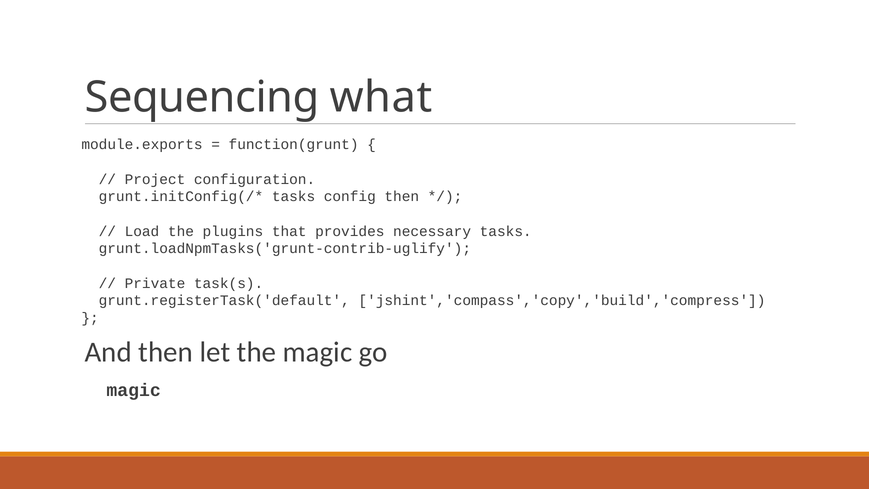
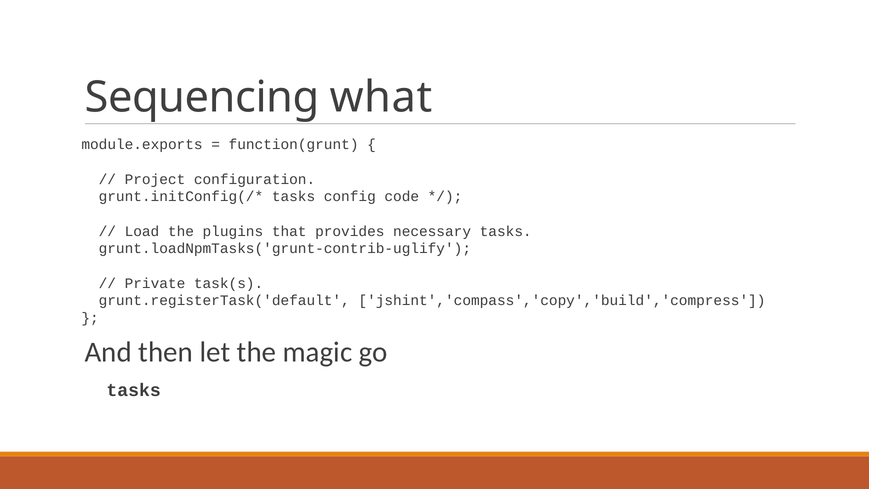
config then: then -> code (402, 197)
magic: magic -> tasks (134, 390)
